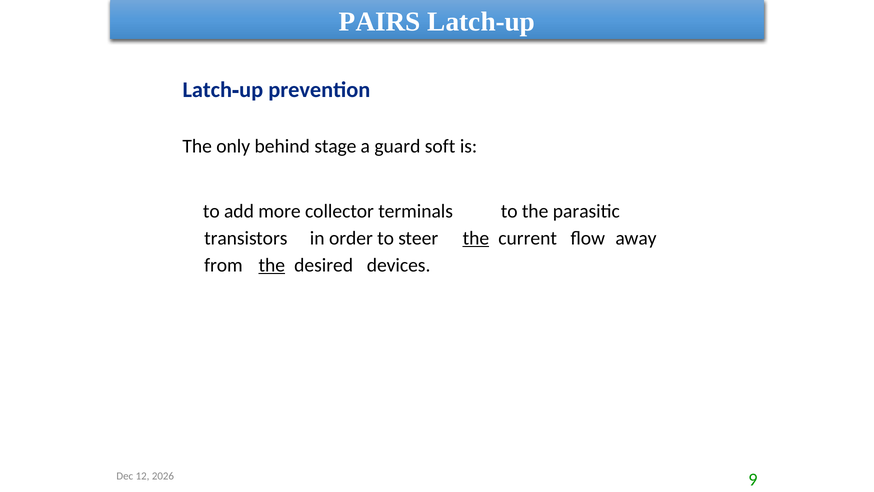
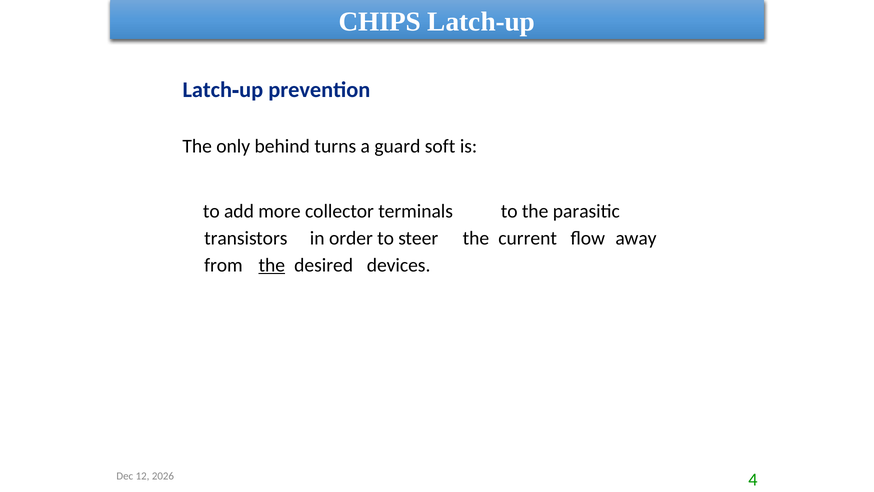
PAIRS: PAIRS -> CHIPS (380, 21)
stage: stage -> turns (335, 146)
the underline: present -> none (476, 238)
9: 9 -> 4 (753, 480)
